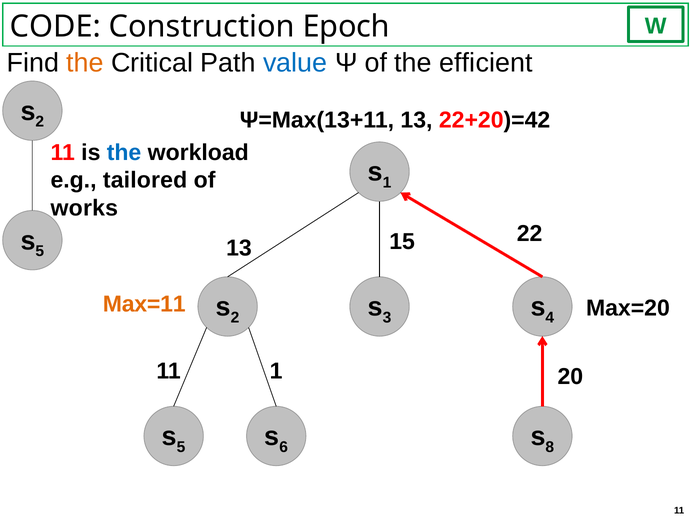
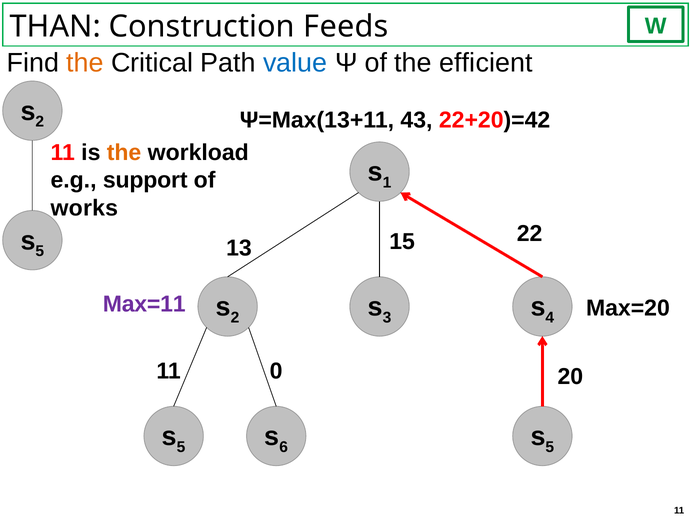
CODE: CODE -> THAN (55, 27)
Epoch: Epoch -> Feeds (346, 27)
Ψ=Max(13+11 13: 13 -> 43 (416, 120)
the colour: blue -> orange (124, 153)
tailored: tailored -> support (145, 180)
Max=11 colour: orange -> purple (144, 304)
11 1: 1 -> 0 (276, 371)
8: 8 -> 5 (550, 447)
